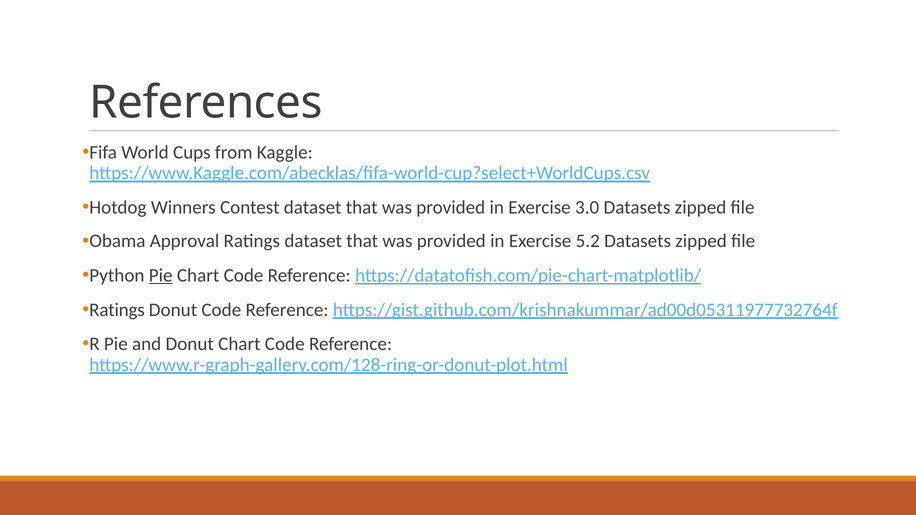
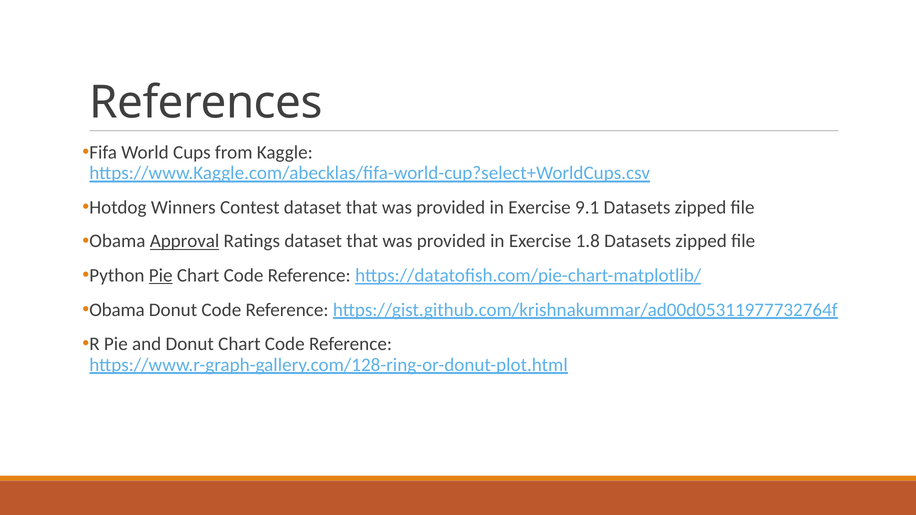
3.0: 3.0 -> 9.1 (587, 207)
Approval underline: none -> present (185, 241)
5.2: 5.2 -> 1.8 (588, 241)
Ratings: Ratings -> Obama (117, 310)
